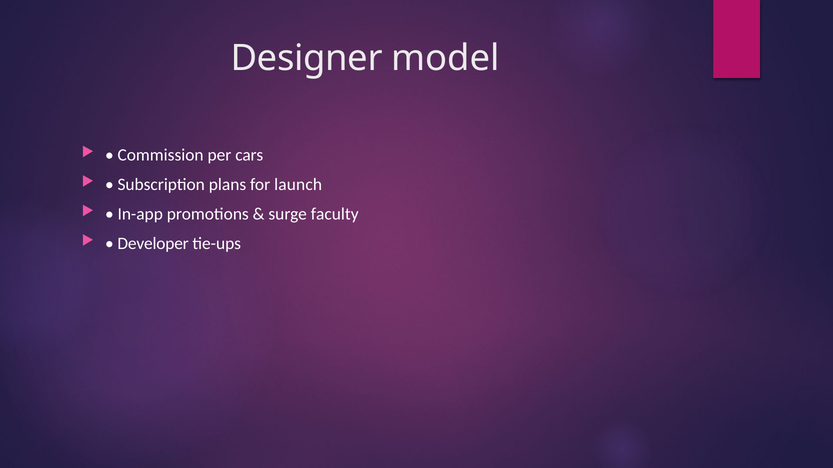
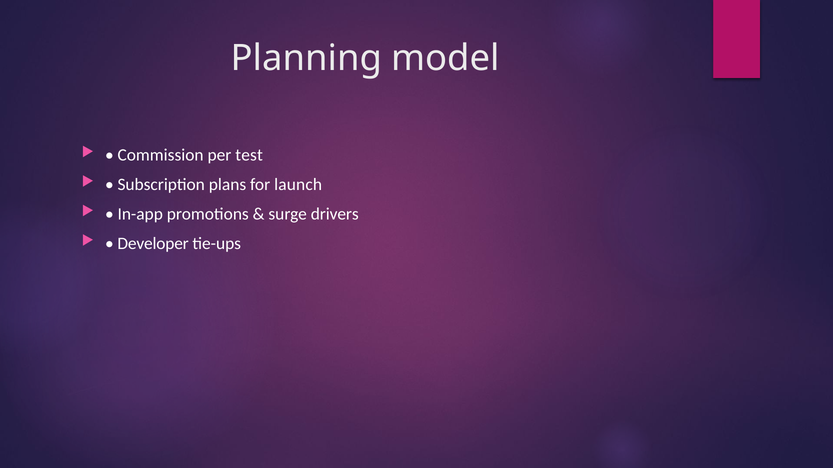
Designer: Designer -> Planning (306, 58)
cars: cars -> test (249, 155)
faculty: faculty -> drivers (335, 214)
